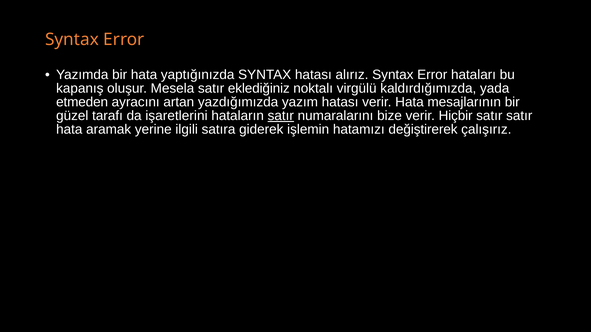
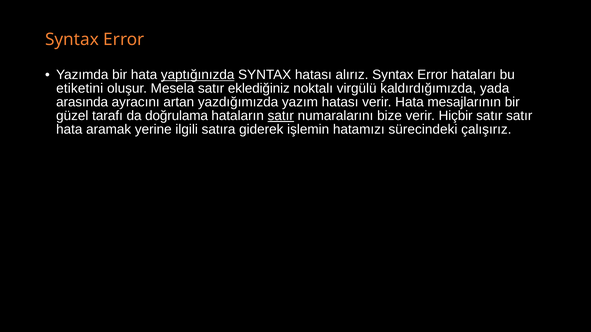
yaptığınızda underline: none -> present (198, 75)
kapanış: kapanış -> etiketini (80, 89)
etmeden: etmeden -> arasında (82, 102)
işaretlerini: işaretlerini -> doğrulama (177, 116)
değiştirerek: değiştirerek -> sürecindeki (423, 129)
